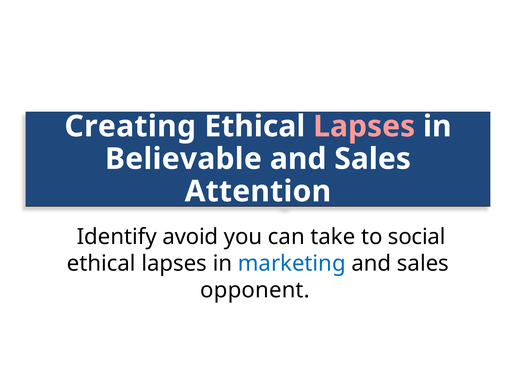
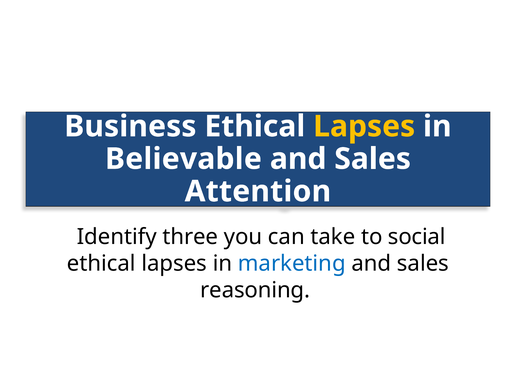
Creating: Creating -> Business (130, 126)
Lapses colour: pink -> yellow (364, 126)
avoid: avoid -> three (190, 237)
opponent: opponent -> reasoning (255, 290)
